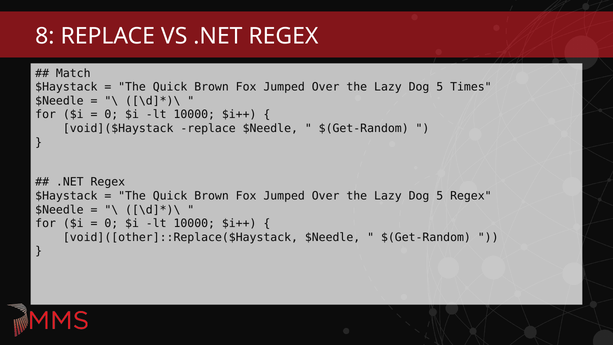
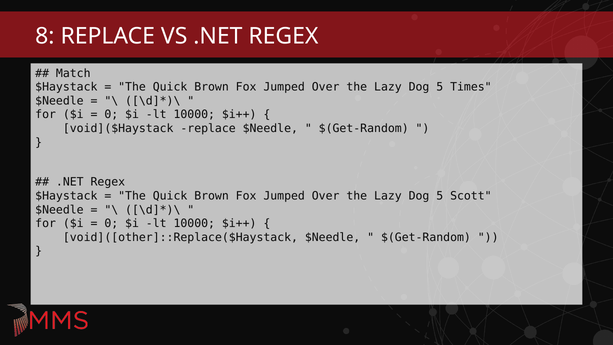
5 Regex: Regex -> Scott (471, 196)
